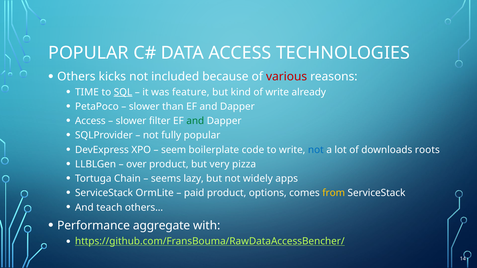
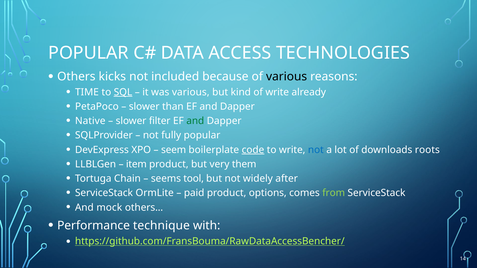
various colour: red -> black (287, 77)
was feature: feature -> various (191, 92)
Access: Access -> Native (90, 121)
code underline: none -> present (253, 150)
over: over -> item (136, 164)
pizza: pizza -> them (244, 164)
lazy: lazy -> tool (194, 179)
apps: apps -> after (287, 179)
from colour: yellow -> light green (334, 193)
teach: teach -> mock (109, 208)
aggregate: aggregate -> technique (161, 226)
